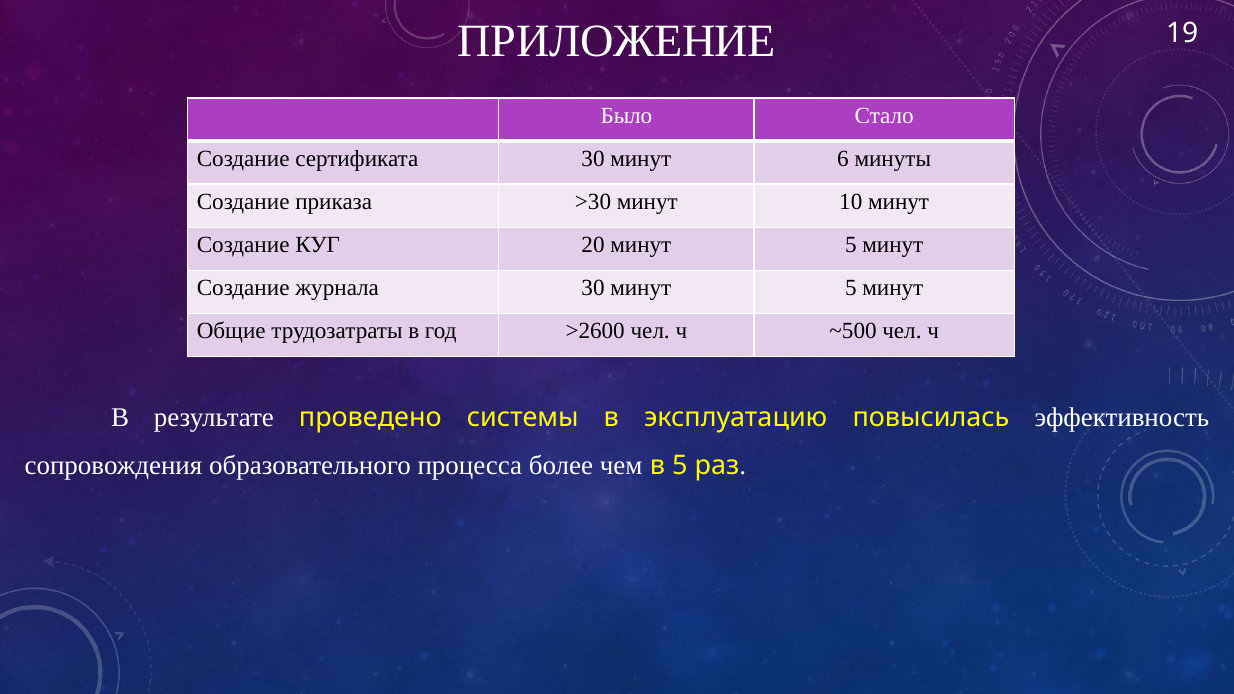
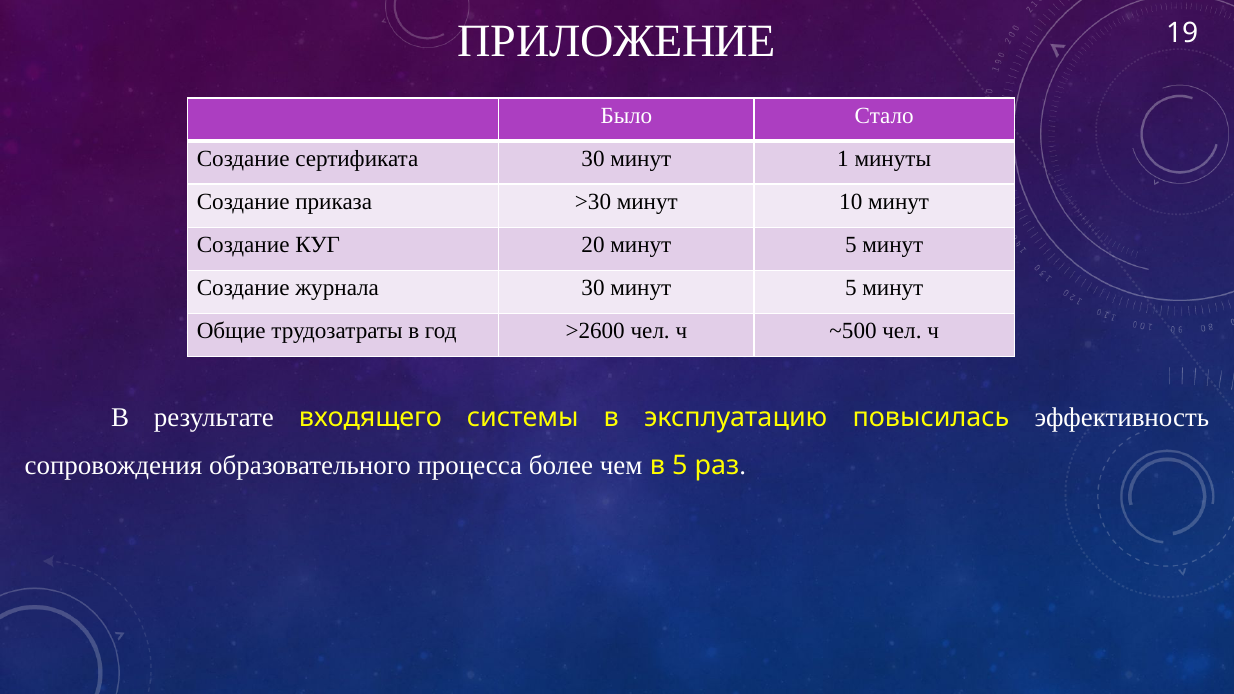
6: 6 -> 1 (843, 159)
проведено: проведено -> входящего (370, 417)
